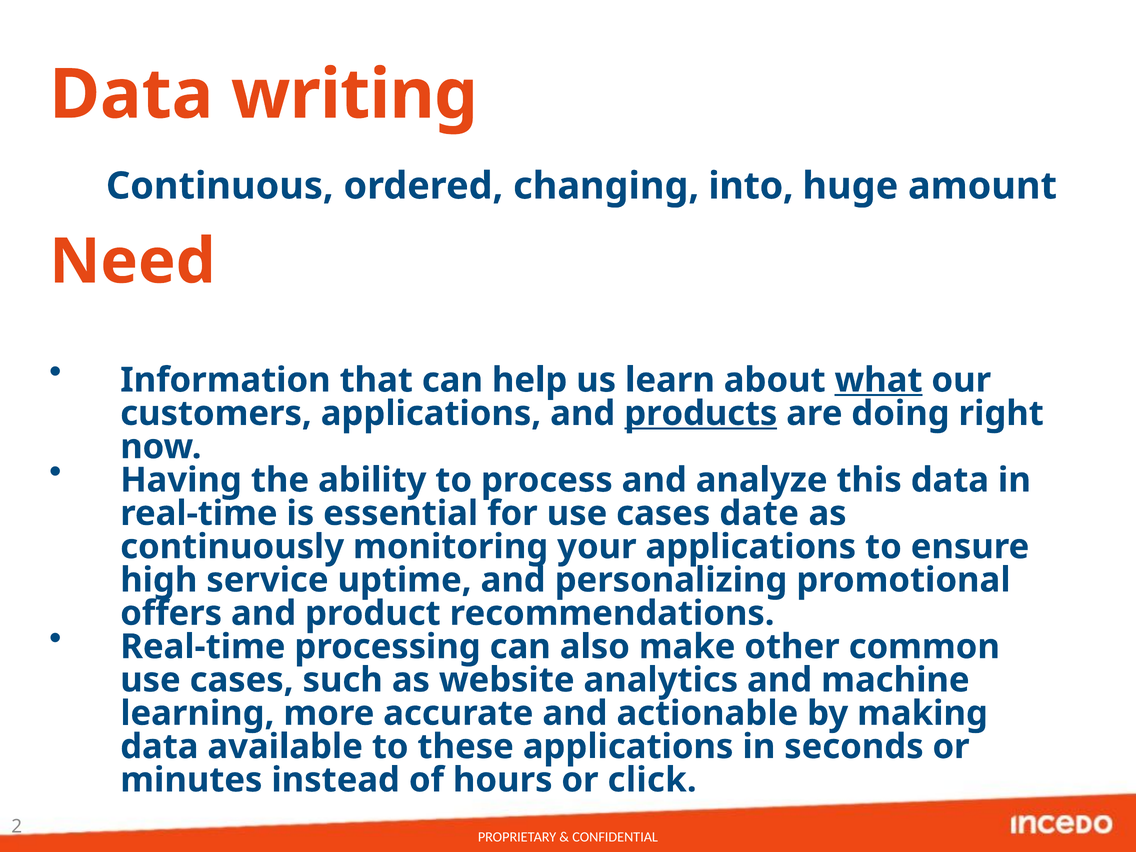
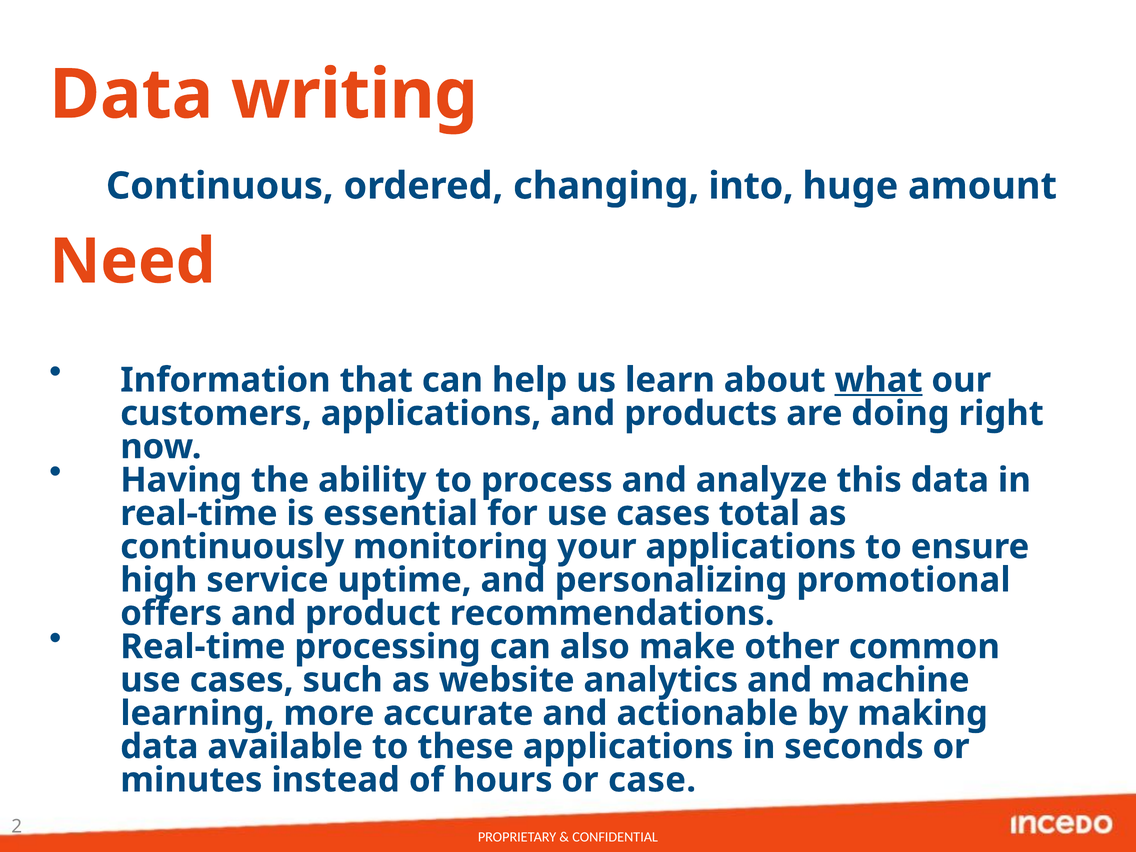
products underline: present -> none (701, 413)
date: date -> total (759, 513)
click: click -> case (652, 780)
